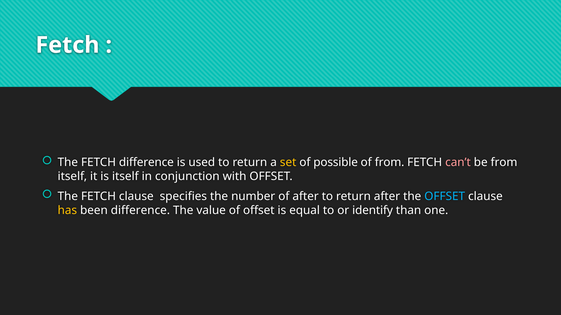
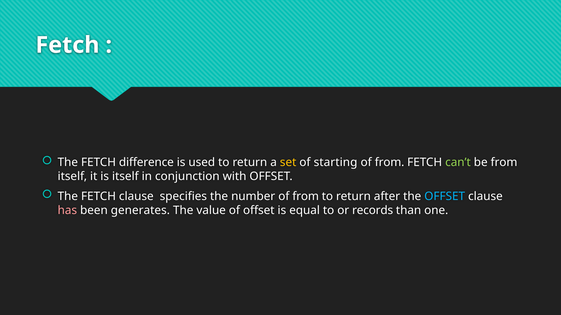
possible: possible -> starting (336, 163)
can’t colour: pink -> light green (458, 163)
number of after: after -> from (306, 197)
has colour: yellow -> pink (67, 211)
been difference: difference -> generates (140, 211)
identify: identify -> records (373, 211)
